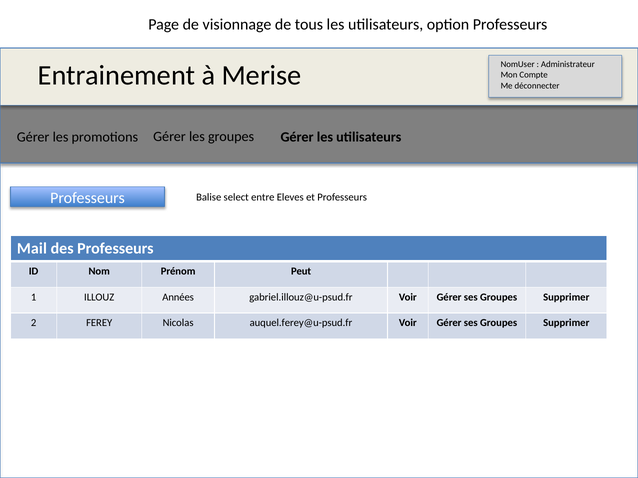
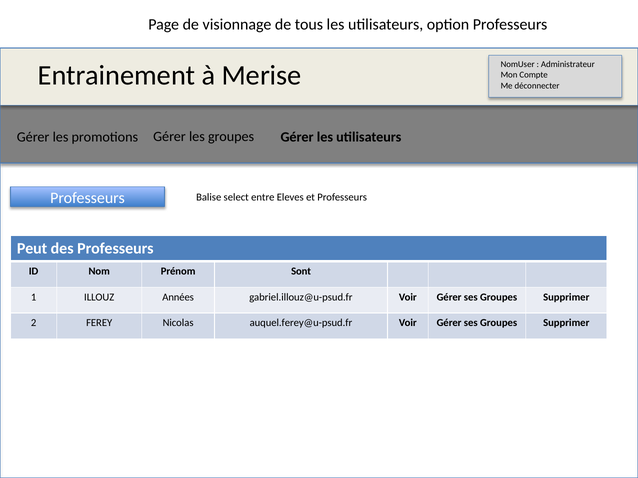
Mail: Mail -> Peut (32, 249)
Peut: Peut -> Sont (301, 271)
